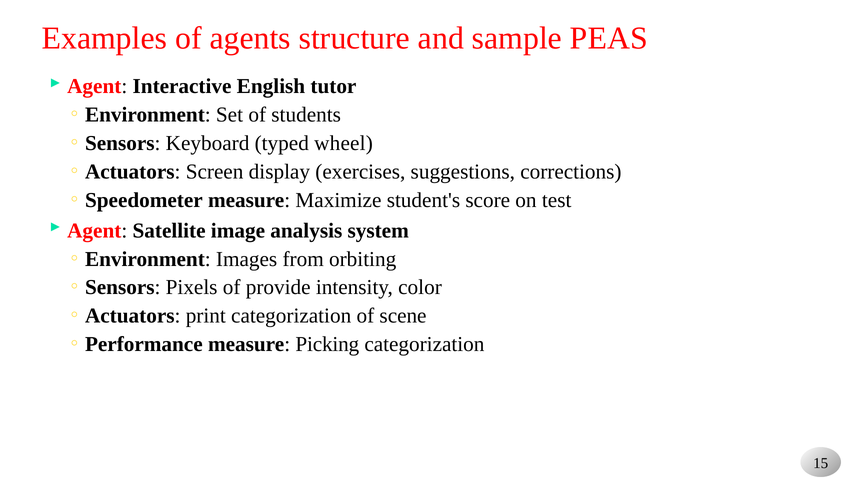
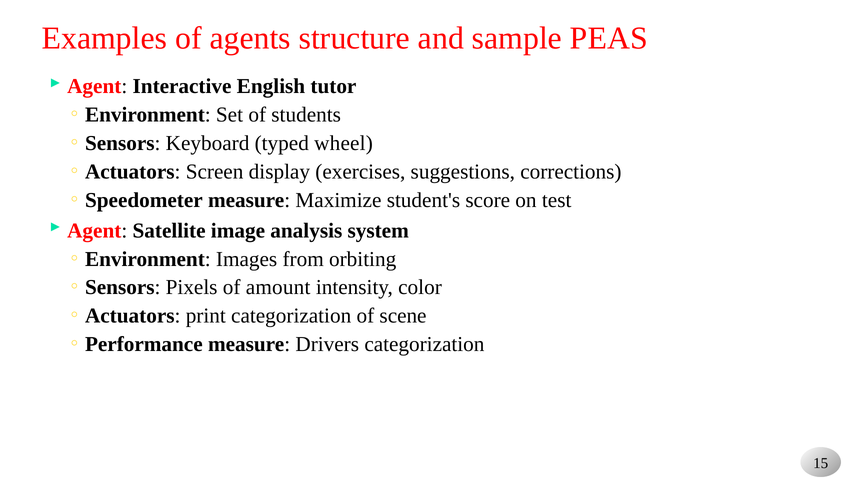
provide: provide -> amount (278, 287)
Picking: Picking -> Drivers (327, 344)
